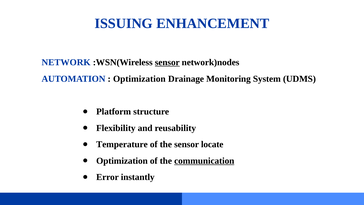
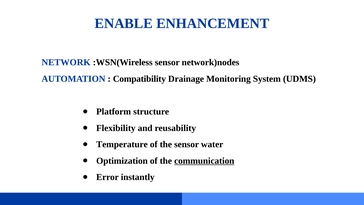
ISSUING: ISSUING -> ENABLE (124, 23)
sensor underline: present -> none (167, 62)
Optimization: Optimization -> Compatibility (139, 79)
locate: locate -> water (212, 144)
